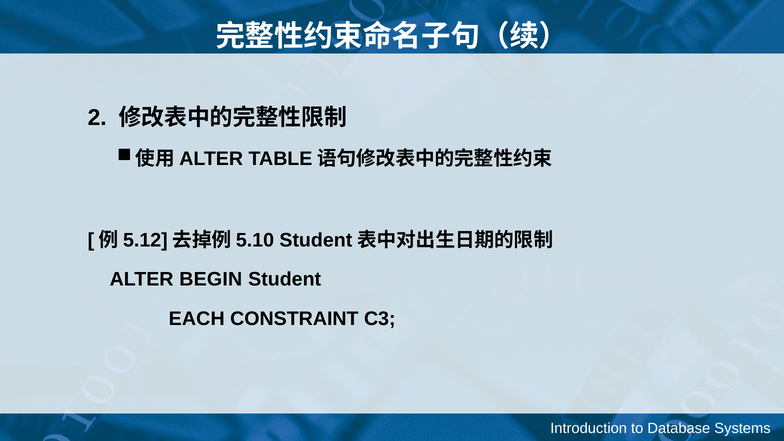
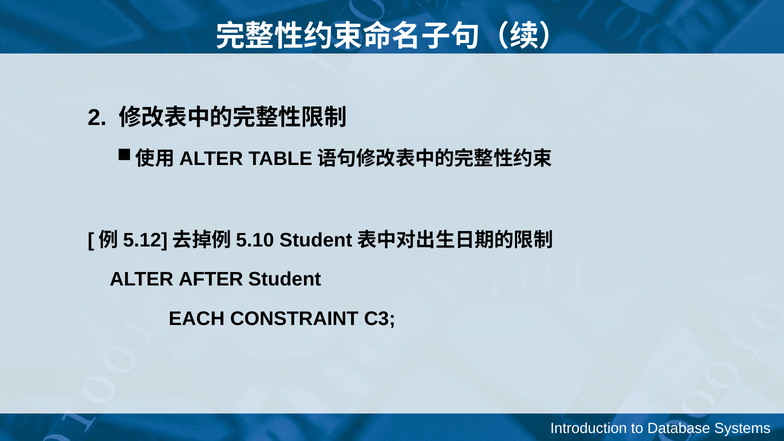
BEGIN: BEGIN -> AFTER (211, 279)
